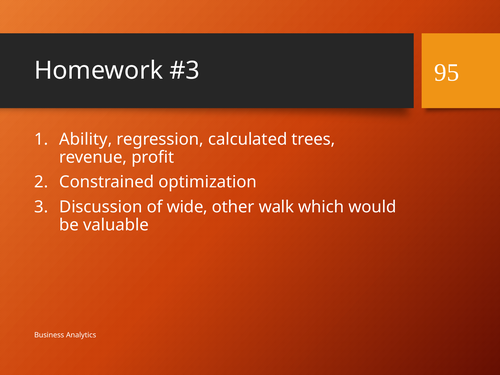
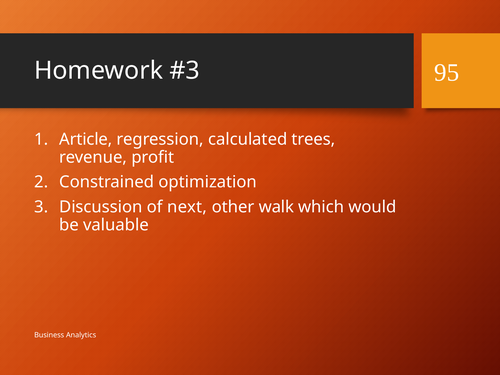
Ability: Ability -> Article (86, 139)
wide: wide -> next (187, 207)
